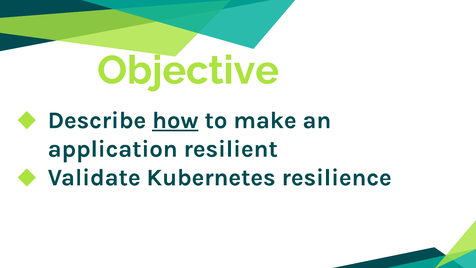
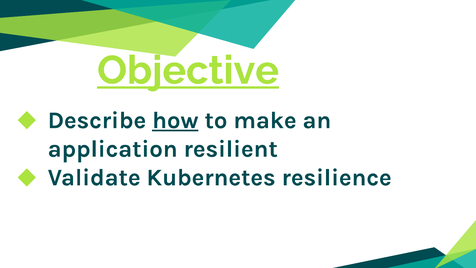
Objective underline: none -> present (188, 70)
